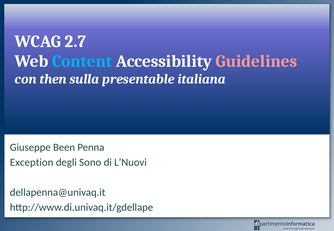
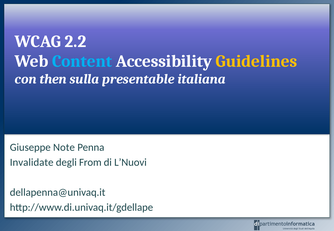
2.7: 2.7 -> 2.2 (75, 41)
Guidelines colour: pink -> yellow (256, 61)
Been: Been -> Note (64, 147)
Exception: Exception -> Invalidate (32, 162)
Sono: Sono -> From (90, 162)
